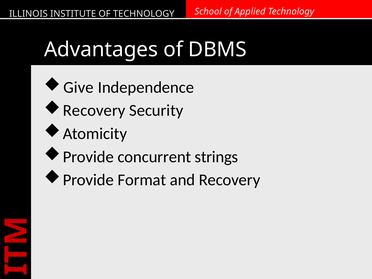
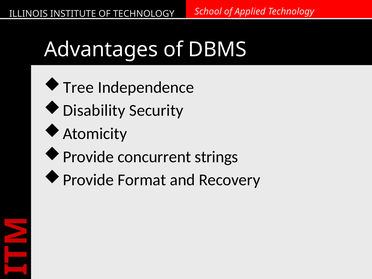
Give: Give -> Tree (78, 87)
Recovery: Recovery -> Disability (94, 110)
